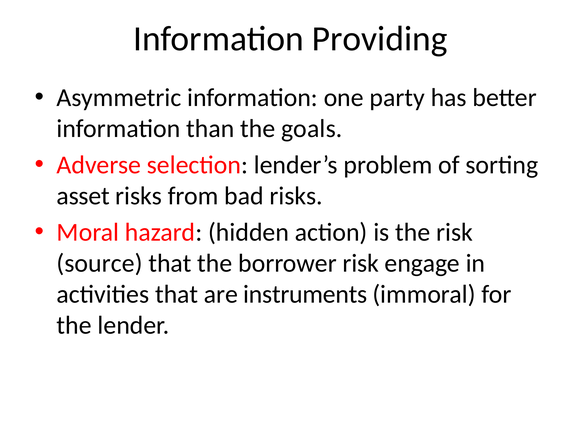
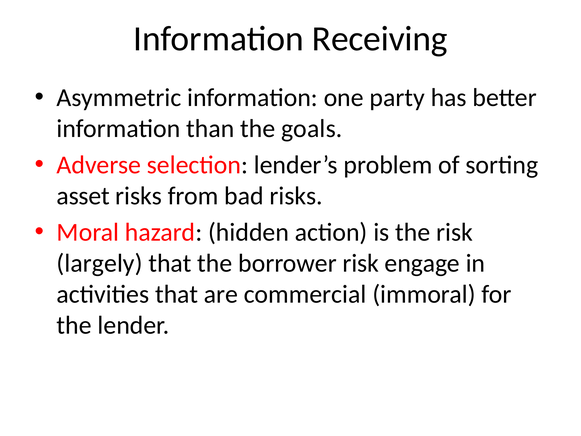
Providing: Providing -> Receiving (380, 39)
source: source -> largely (100, 263)
instruments: instruments -> commercial (305, 294)
